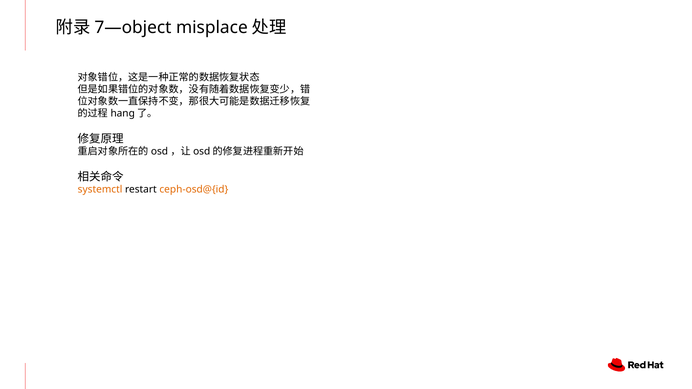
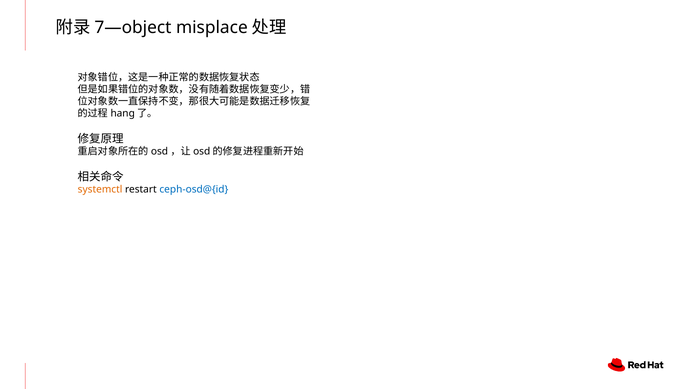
ceph-osd@{id colour: orange -> blue (194, 190)
